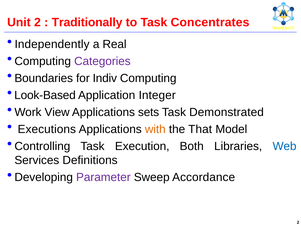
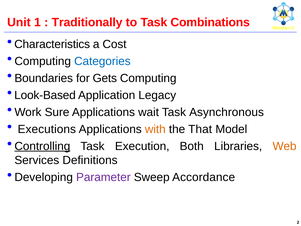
Unit 2: 2 -> 1 (37, 22)
Concentrates: Concentrates -> Combinations (210, 22)
Independently: Independently -> Characteristics (52, 44)
Real: Real -> Cost (115, 44)
Categories colour: purple -> blue (102, 61)
Indiv: Indiv -> Gets (105, 78)
Integer: Integer -> Legacy (157, 95)
View: View -> Sure (57, 112)
sets: sets -> wait (149, 112)
Demonstrated: Demonstrated -> Asynchronous (227, 112)
Controlling underline: none -> present (42, 146)
Web colour: blue -> orange (285, 146)
